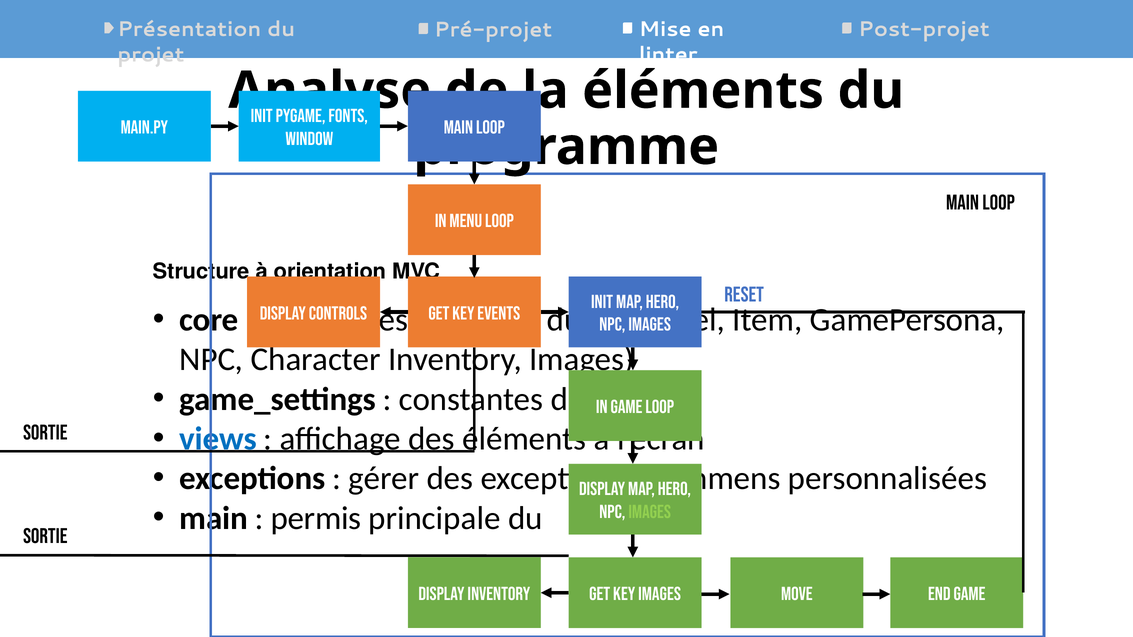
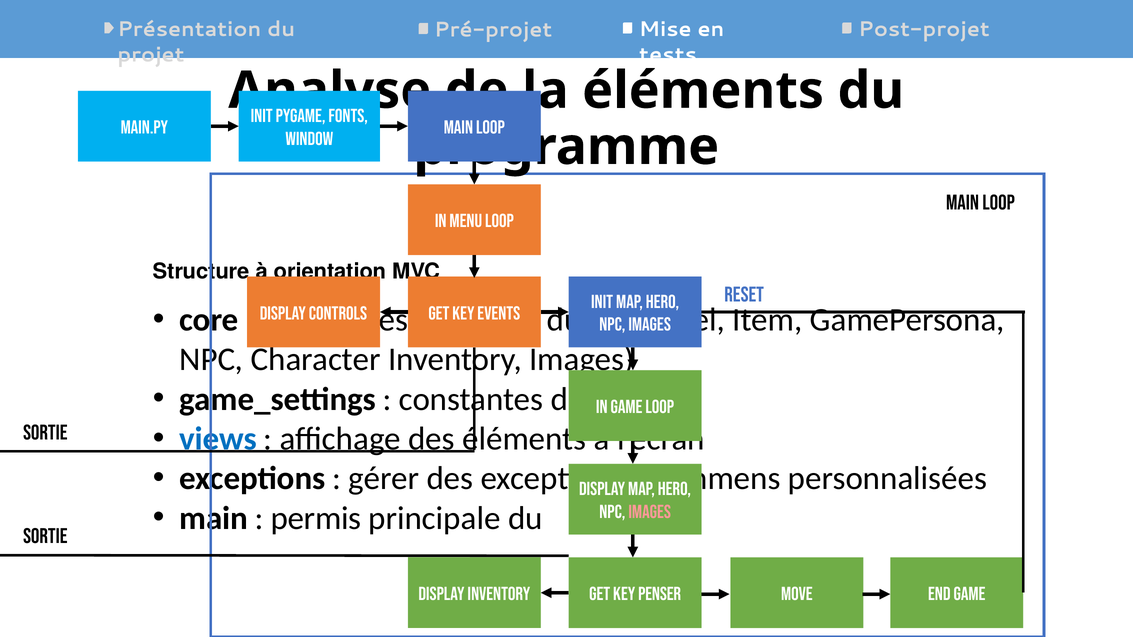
linter: linter -> tests (668, 55)
images colour: light green -> pink (650, 512)
key images: images -> penser (660, 594)
